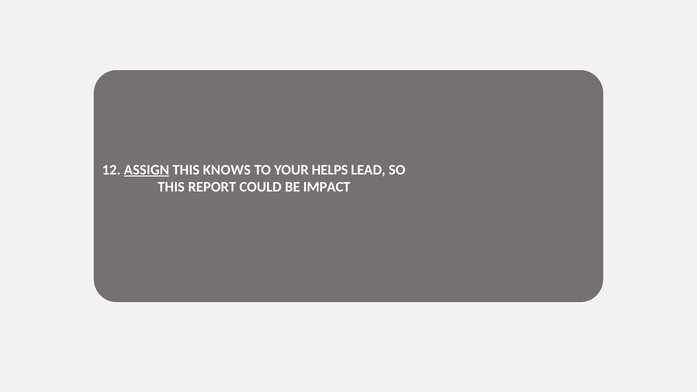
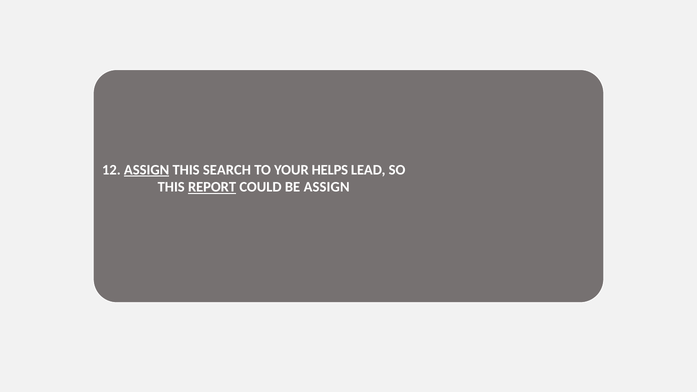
KNOWS: KNOWS -> SEARCH (227, 170)
REPORT underline: none -> present (212, 187)
BE IMPACT: IMPACT -> ASSIGN (327, 187)
